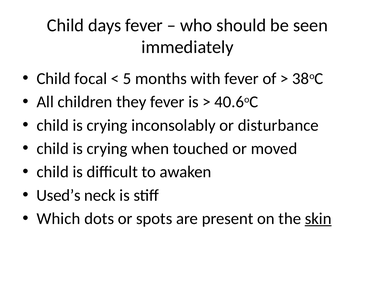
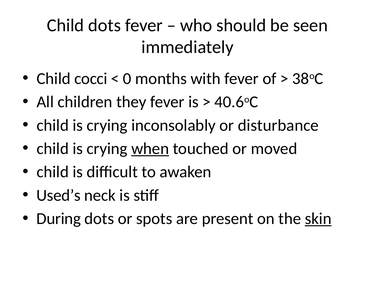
Child days: days -> dots (105, 25)
focal: focal -> cocci (91, 79)
5: 5 -> 0 (127, 79)
when underline: none -> present (150, 149)
Which: Which -> During (59, 219)
